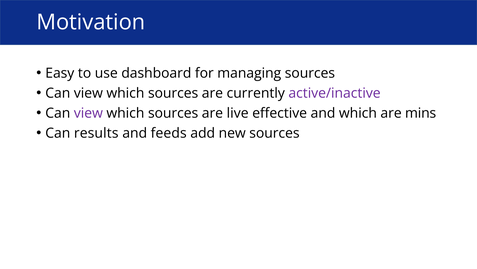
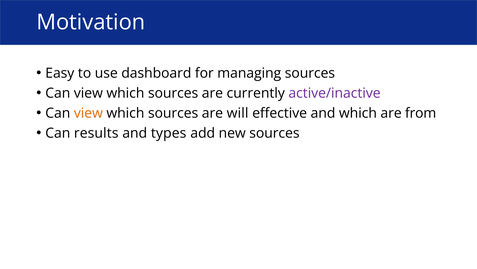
view colour: purple -> orange (88, 113)
live: live -> will (238, 113)
mins: mins -> from (421, 113)
feeds: feeds -> types (169, 133)
